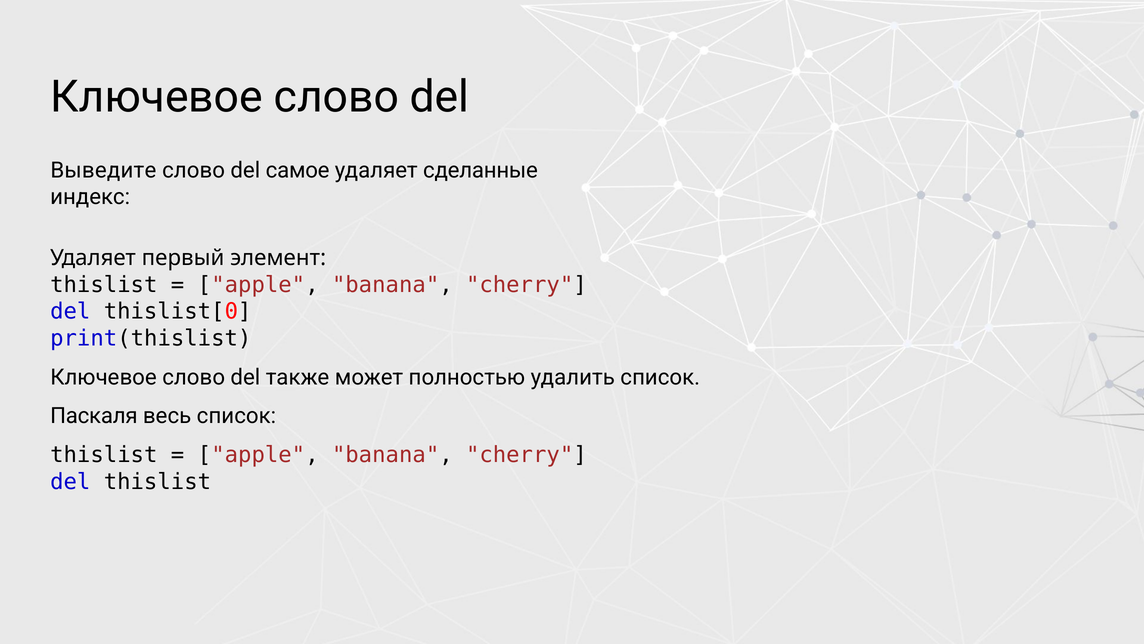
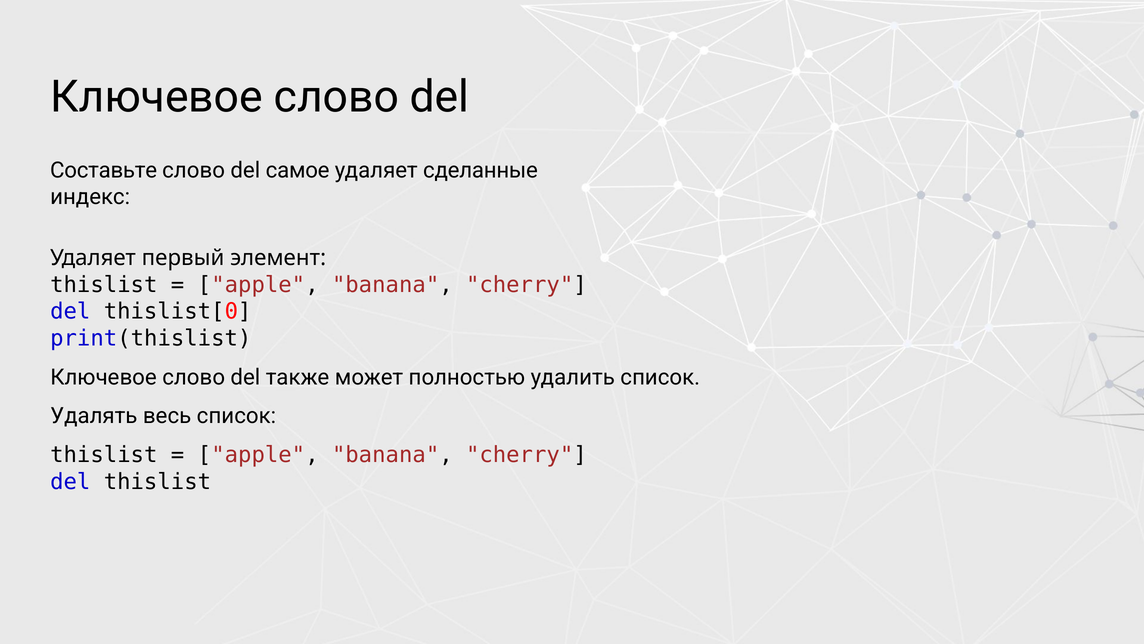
Выведите: Выведите -> Составьте (104, 170)
Паскаля: Паскаля -> Удалять (94, 416)
